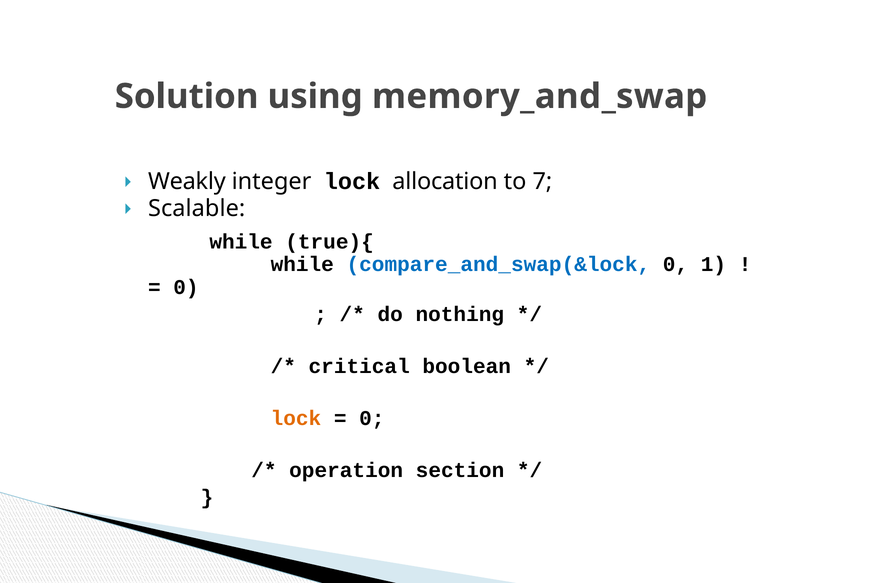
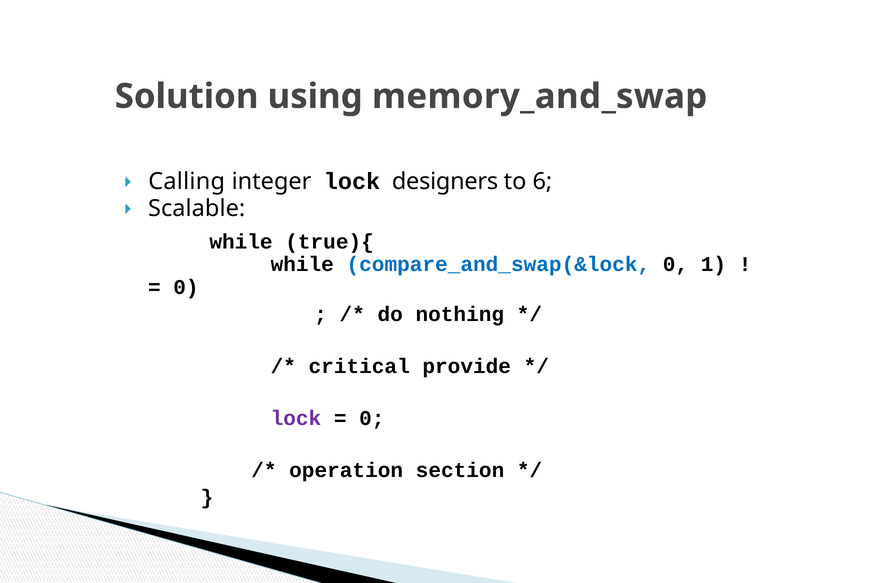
Weakly: Weakly -> Calling (187, 182)
allocation: allocation -> designers (445, 182)
7: 7 -> 6 (542, 182)
boolean: boolean -> provide (467, 366)
lock colour: orange -> purple (296, 419)
